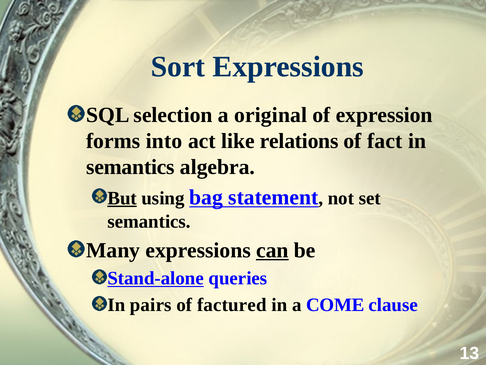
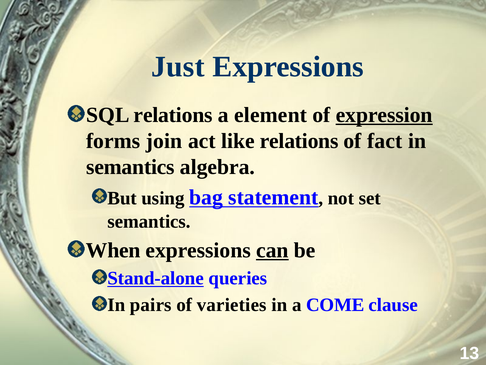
Sort: Sort -> Just (178, 67)
SQL selection: selection -> relations (173, 115)
original: original -> element (271, 115)
expression underline: none -> present (384, 115)
into: into -> join (164, 141)
But underline: present -> none (122, 198)
Many: Many -> When (113, 250)
factured: factured -> varieties (232, 304)
